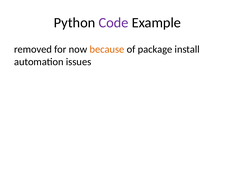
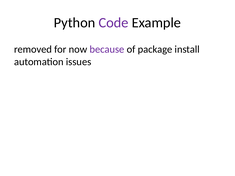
because colour: orange -> purple (107, 49)
